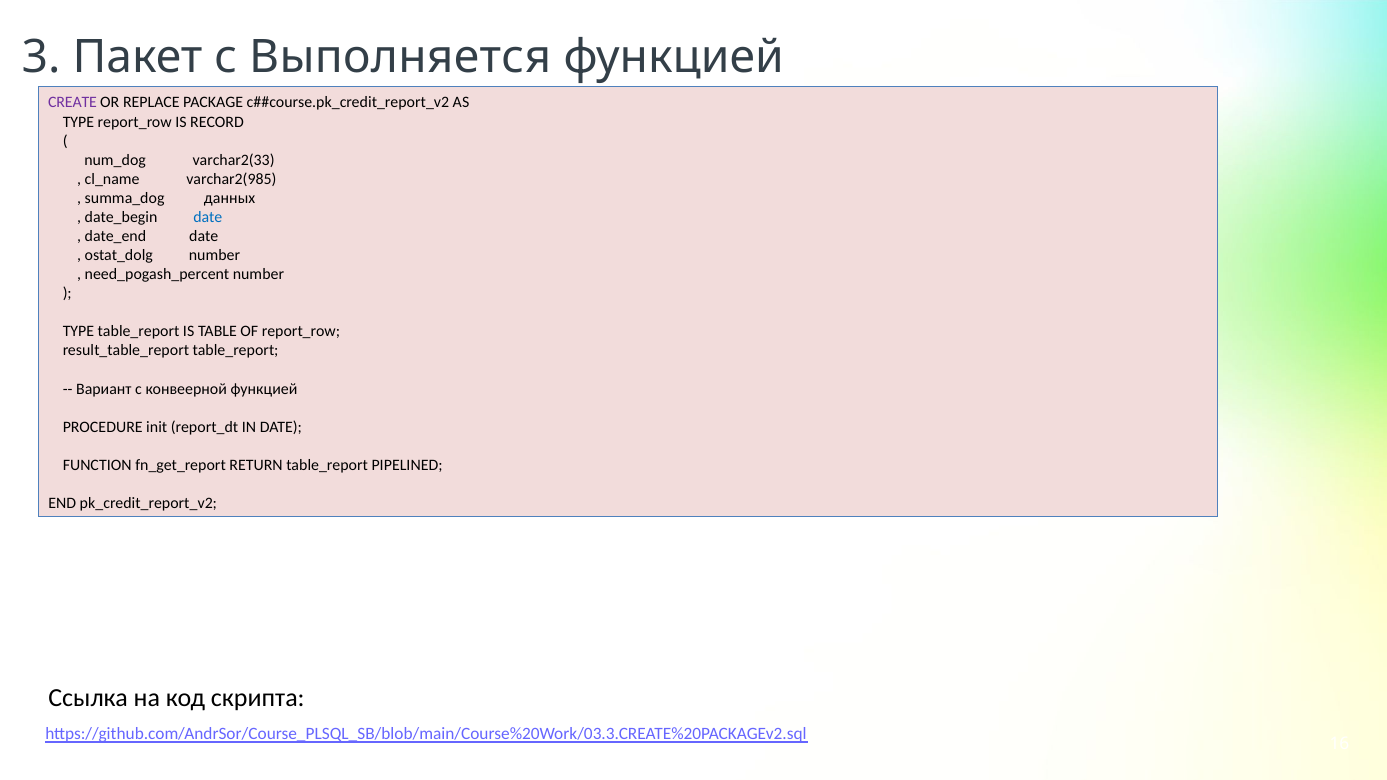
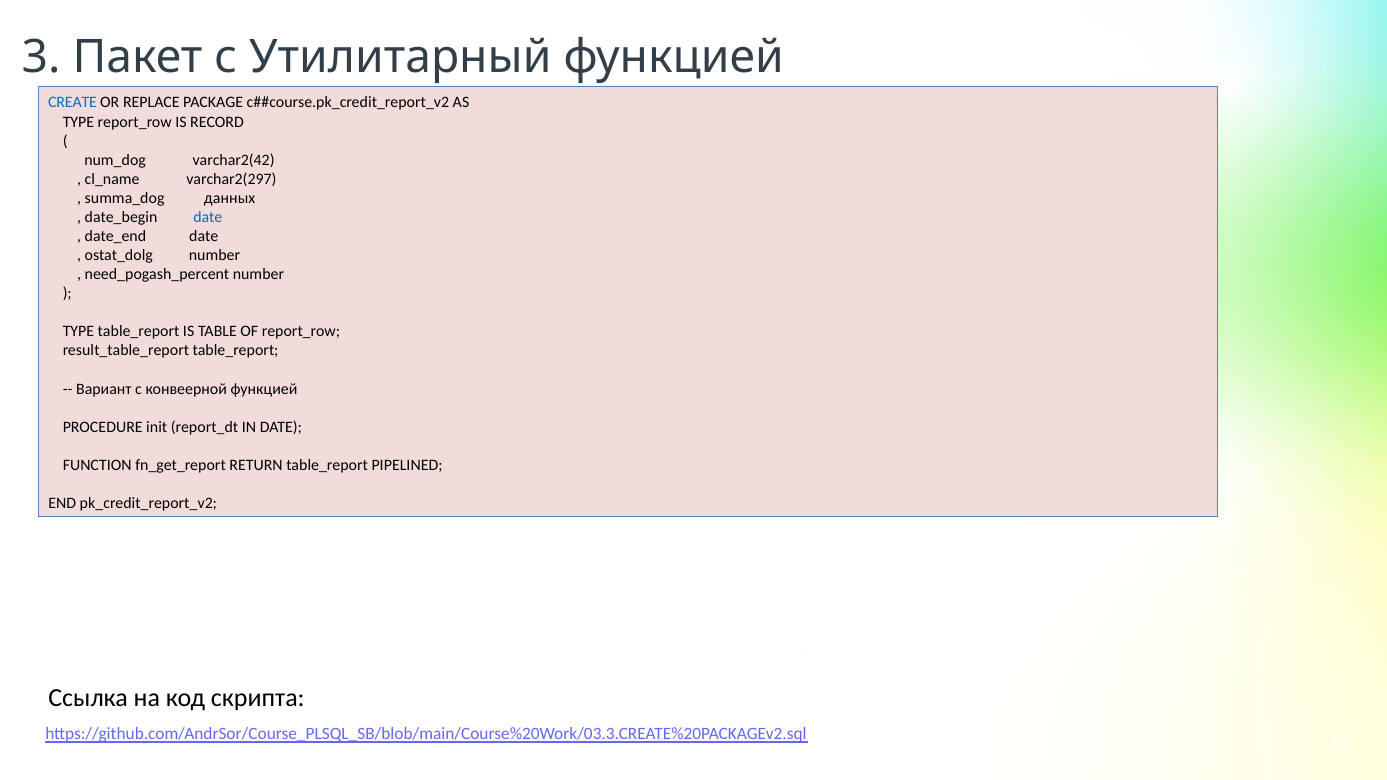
Выполняется: Выполняется -> Утилитарный (400, 57)
CREATE colour: purple -> blue (73, 103)
varchar2(33: varchar2(33 -> varchar2(42 (234, 160)
varchar2(985: varchar2(985 -> varchar2(297 (231, 179)
